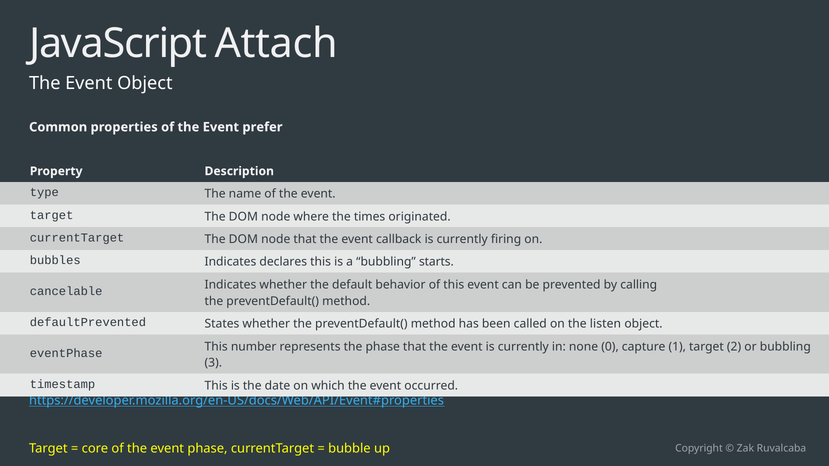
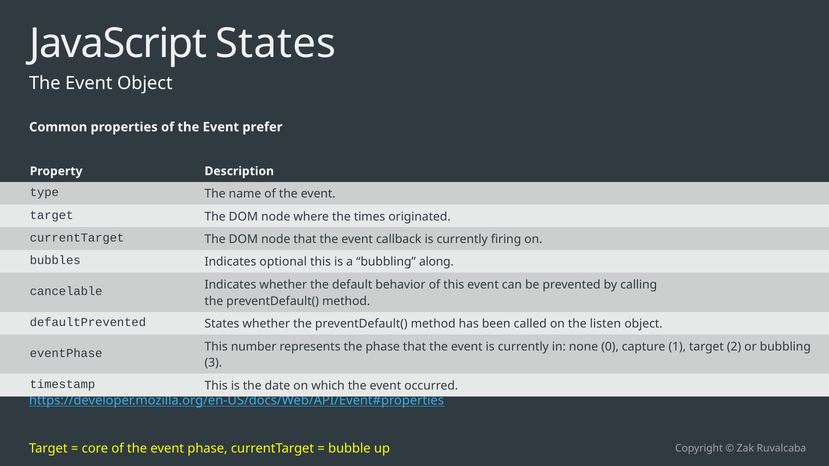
JavaScript Attach: Attach -> States (276, 44)
declares: declares -> optional (283, 262)
starts: starts -> along (436, 262)
